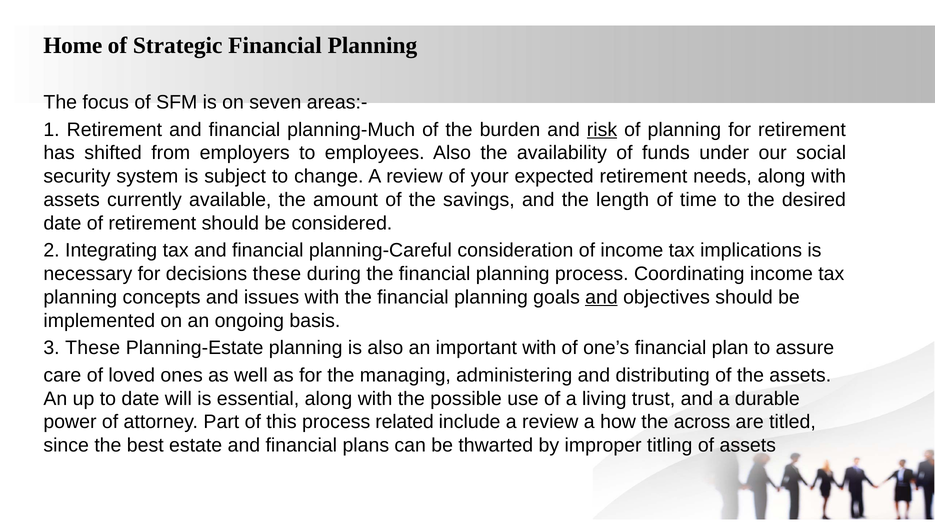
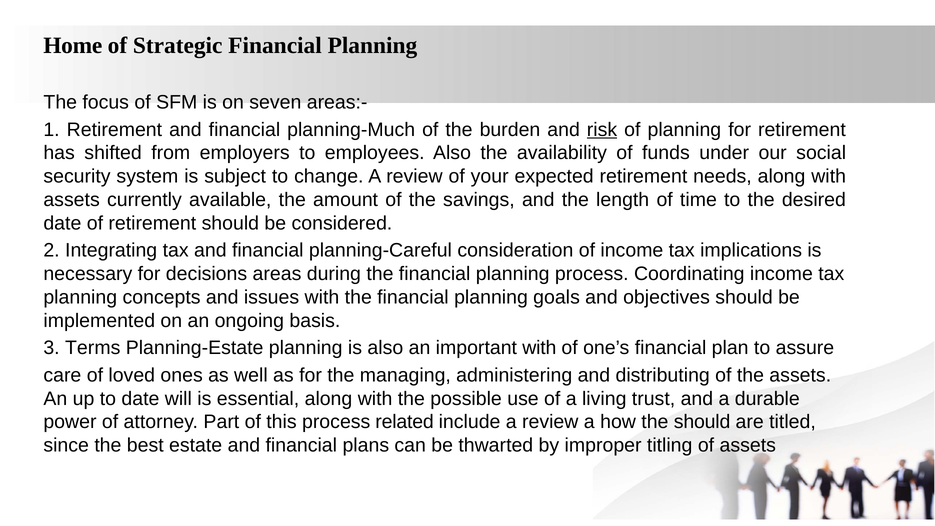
decisions these: these -> areas (277, 274)
and underline: present -> none (601, 297)
3 These: These -> Terms (93, 348)
the across: across -> should (702, 422)
